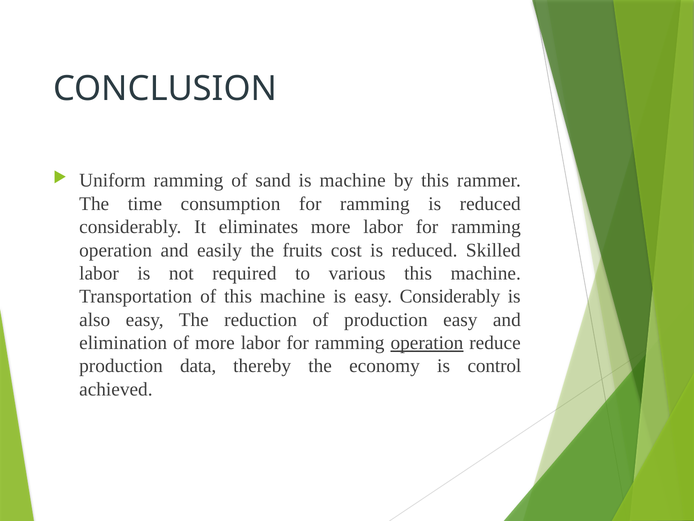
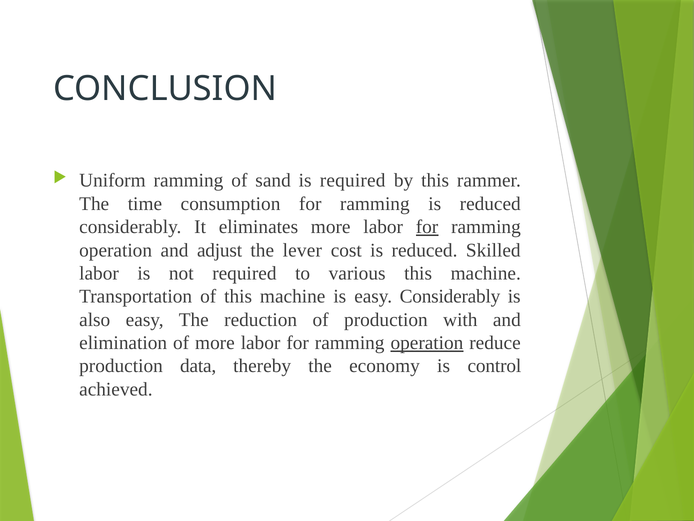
is machine: machine -> required (353, 180)
for underline: none -> present (427, 227)
easily: easily -> adjust (220, 250)
fruits: fruits -> lever (302, 250)
production easy: easy -> with (460, 319)
